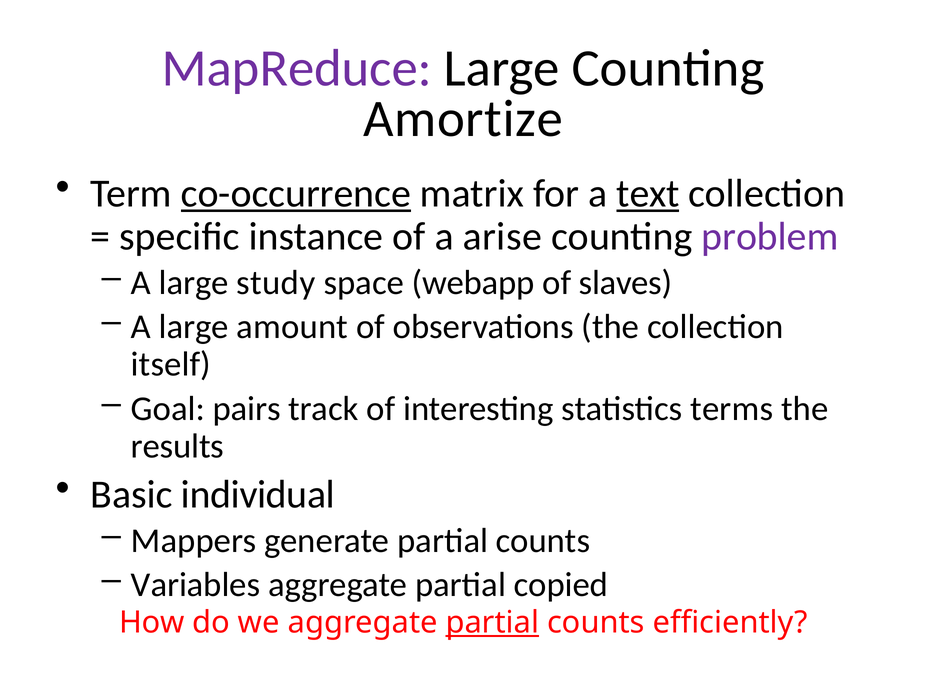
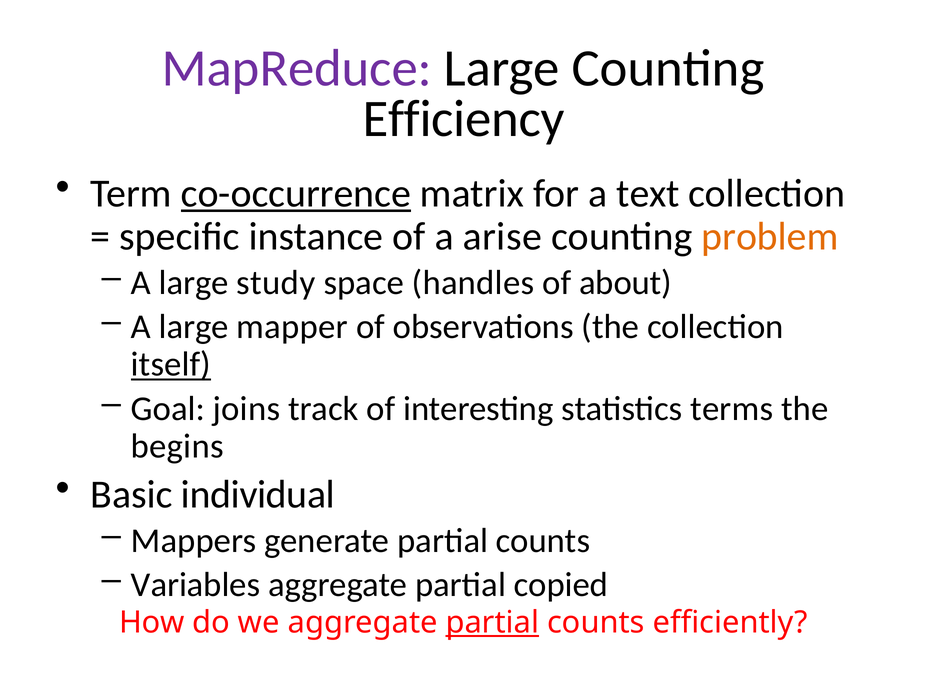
Amortize: Amortize -> Efficiency (464, 119)
text underline: present -> none (648, 194)
problem colour: purple -> orange (770, 237)
webapp: webapp -> handles (473, 283)
slaves: slaves -> about (625, 283)
amount: amount -> mapper (292, 327)
itself underline: none -> present (171, 365)
pairs: pairs -> joins (247, 409)
results: results -> begins (177, 446)
